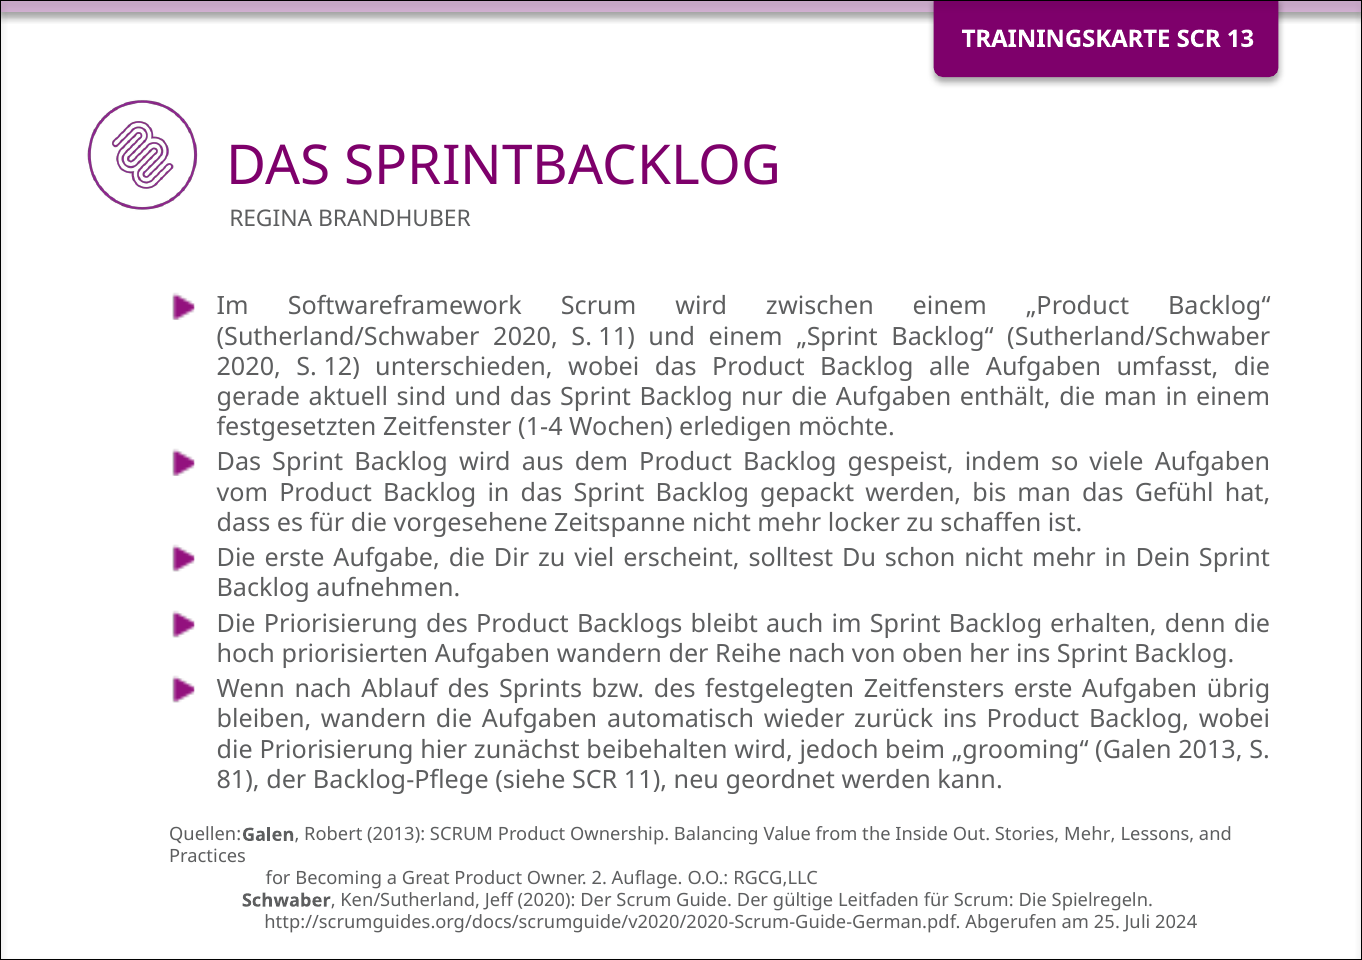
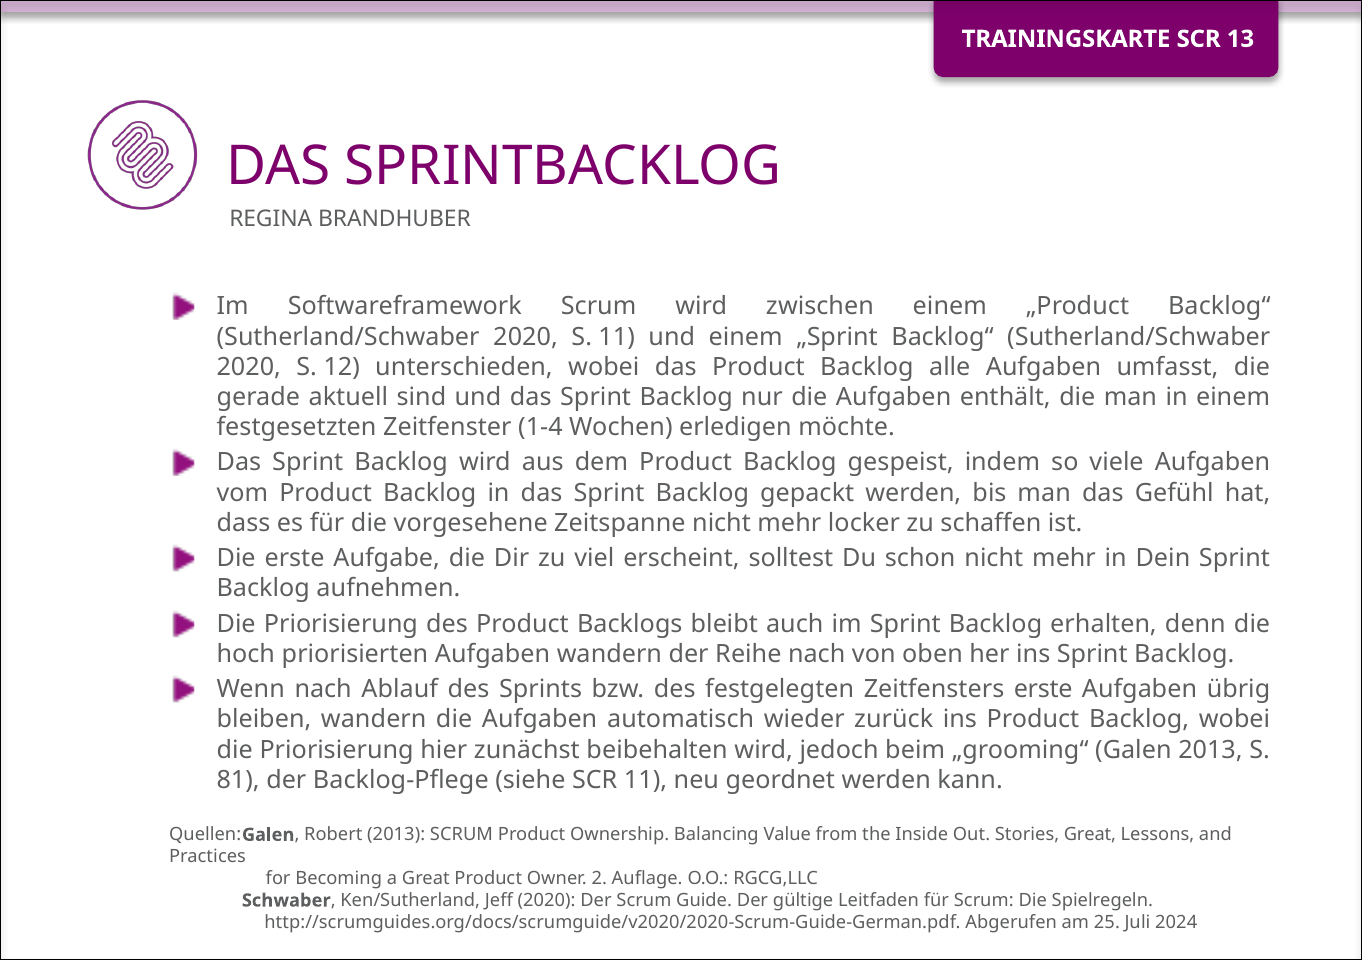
Stories Mehr: Mehr -> Great (1090, 835)
